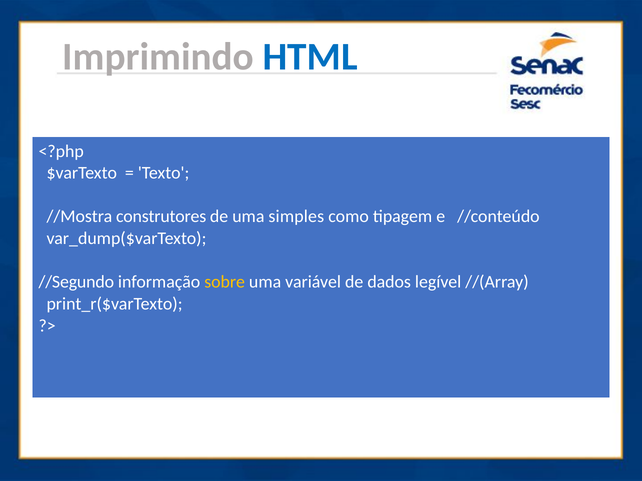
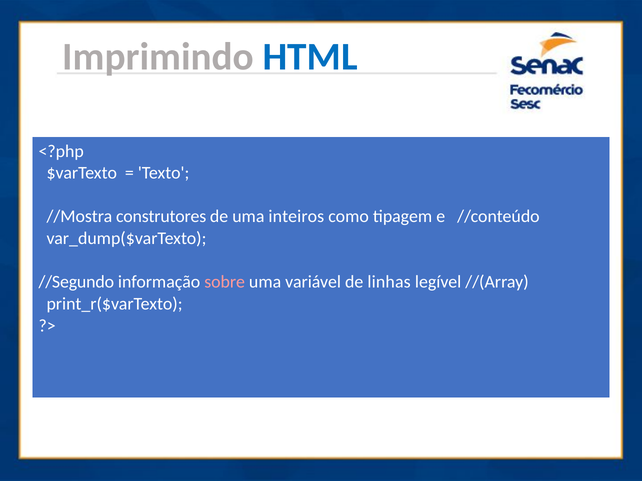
simples: simples -> inteiros (296, 217)
sobre colour: yellow -> pink (225, 282)
dados: dados -> linhas (389, 282)
